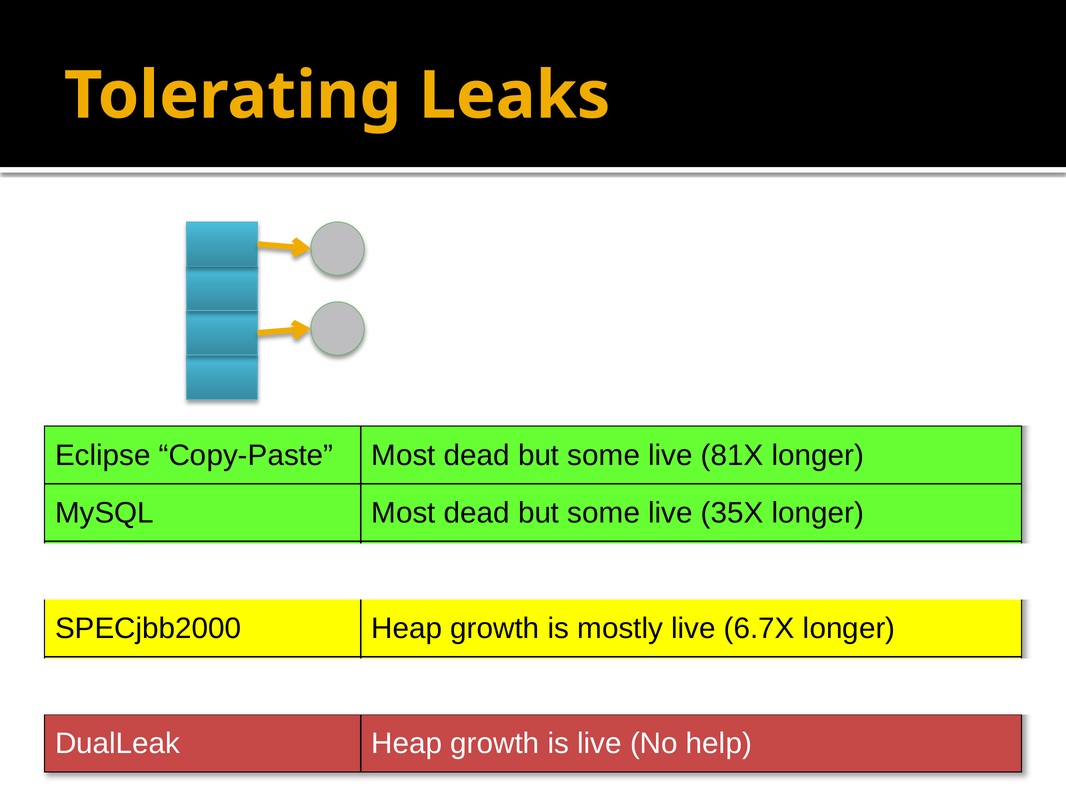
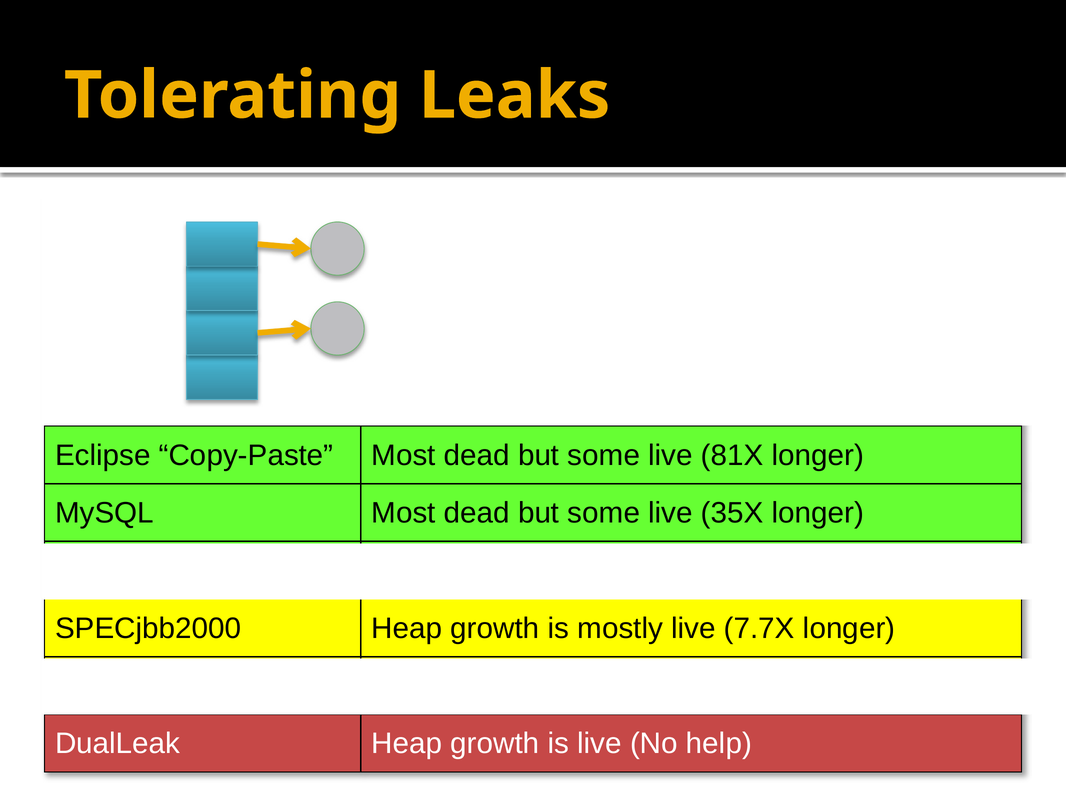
6.7X: 6.7X -> 7.7X (759, 629)
